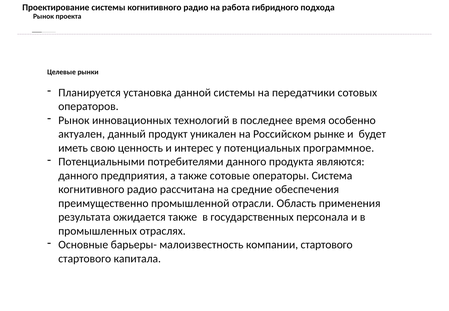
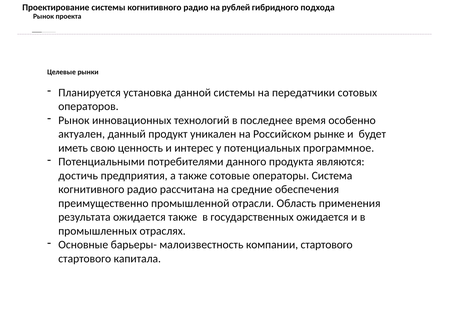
работа: работа -> рублей (236, 7)
данного: данного -> достичь (78, 176)
государственных персонала: персонала -> ожидается (322, 217)
